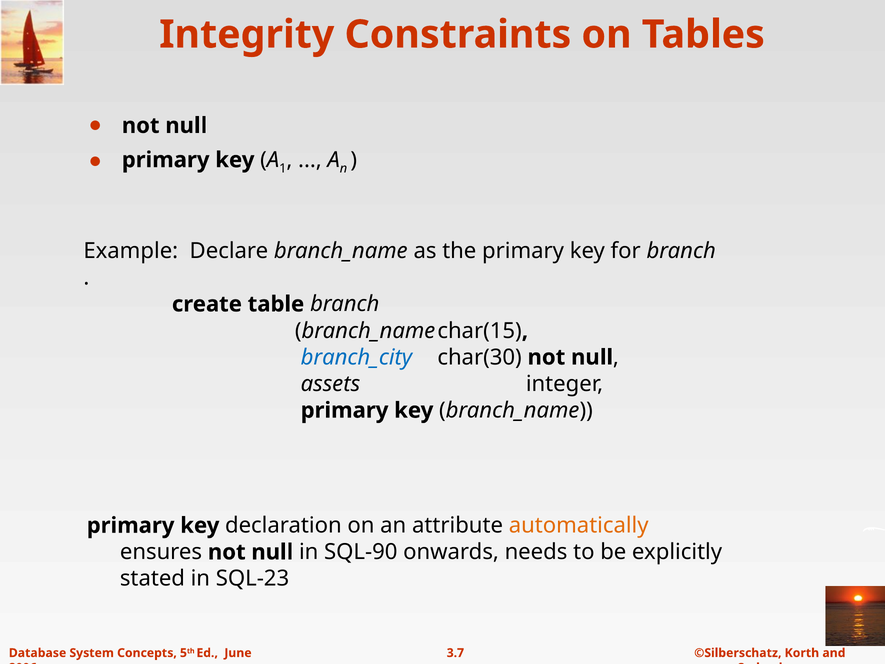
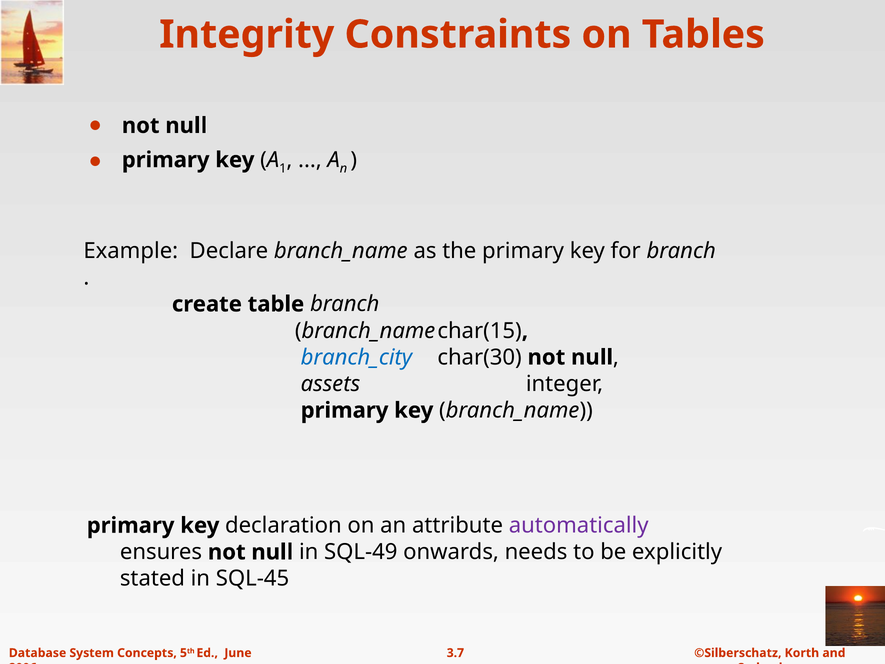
automatically colour: orange -> purple (579, 525)
SQL-90: SQL-90 -> SQL-49 (361, 552)
SQL-23: SQL-23 -> SQL-45 (252, 578)
